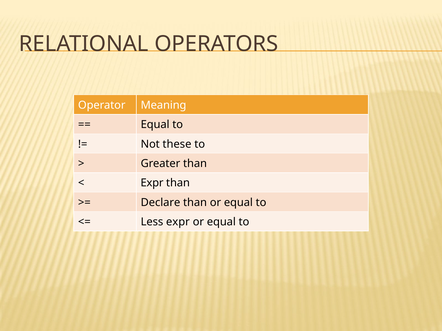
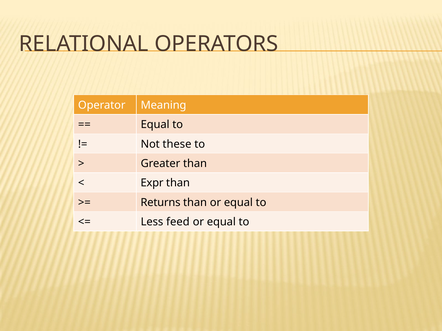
Declare: Declare -> Returns (161, 203)
Less expr: expr -> feed (178, 222)
